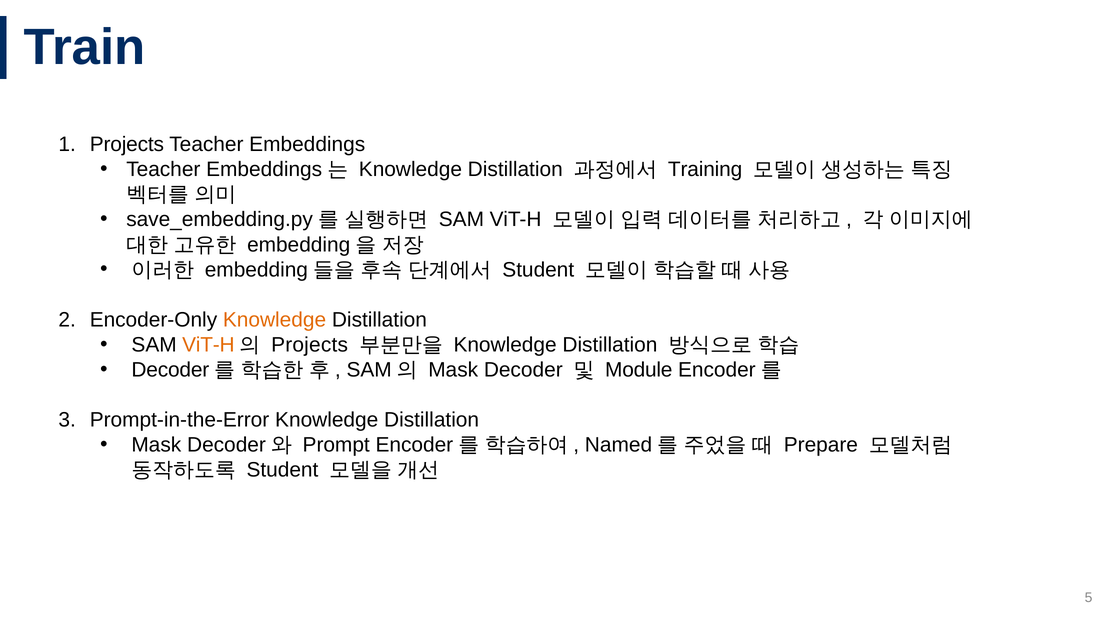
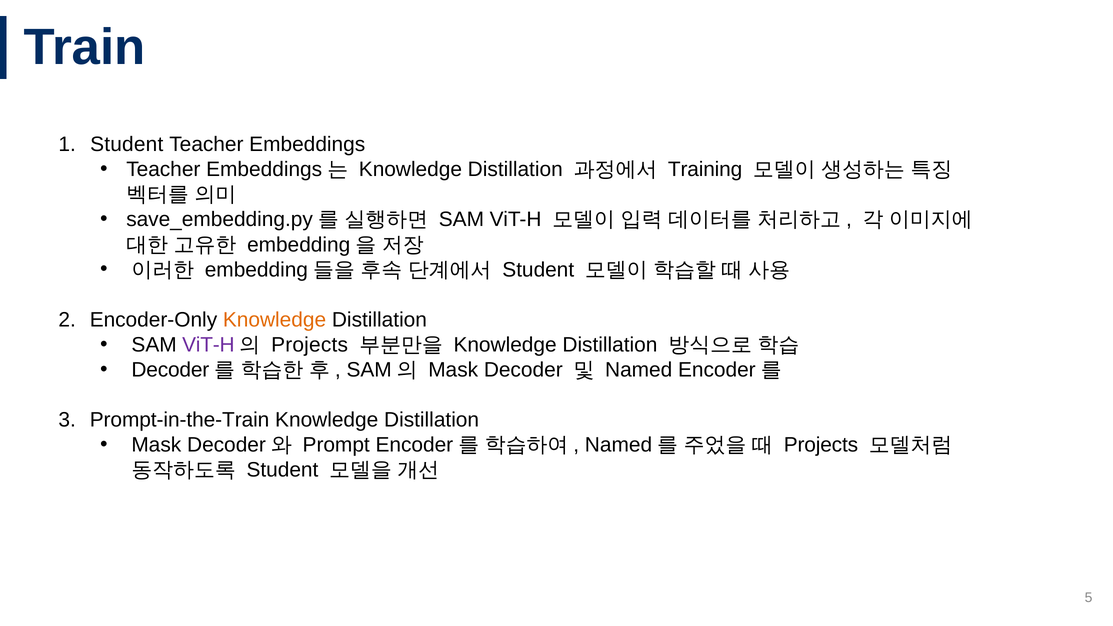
Projects: Projects -> Student (127, 144)
ViT-H colour: orange -> purple (208, 345)
Module: Module -> Named (639, 370)
Prompt-in-the-Error: Prompt-in-the-Error -> Prompt-in-the-Train (180, 420)
Prepare: Prepare -> Projects (821, 445)
